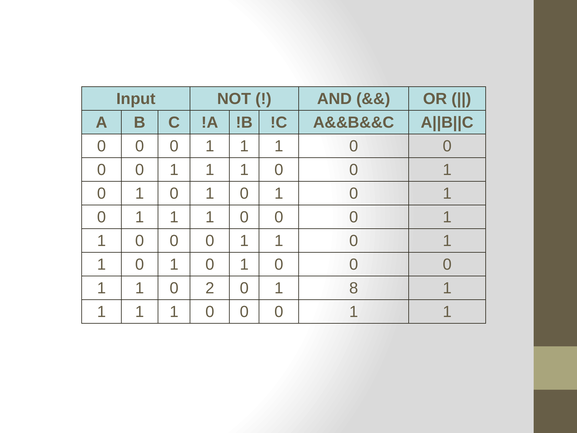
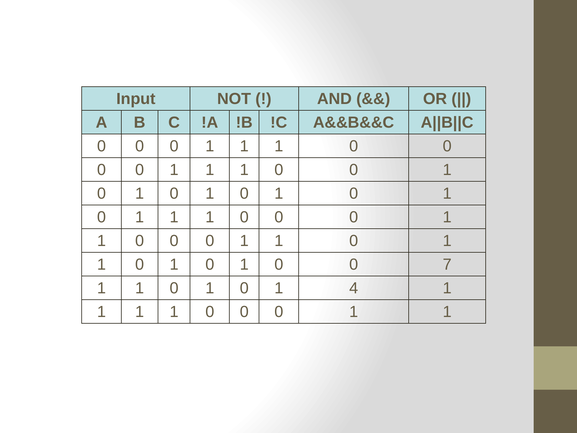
0: 0 -> 7 (447, 264)
2: 2 -> 1 (210, 288)
8: 8 -> 4 (354, 288)
